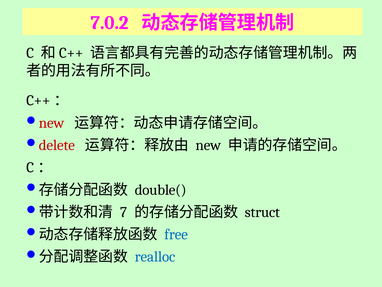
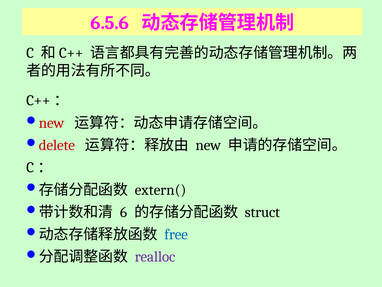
7.0.2: 7.0.2 -> 6.5.6 (110, 23)
double(: double( -> extern( (161, 190)
7: 7 -> 6 (124, 212)
realloc colour: blue -> purple (155, 256)
